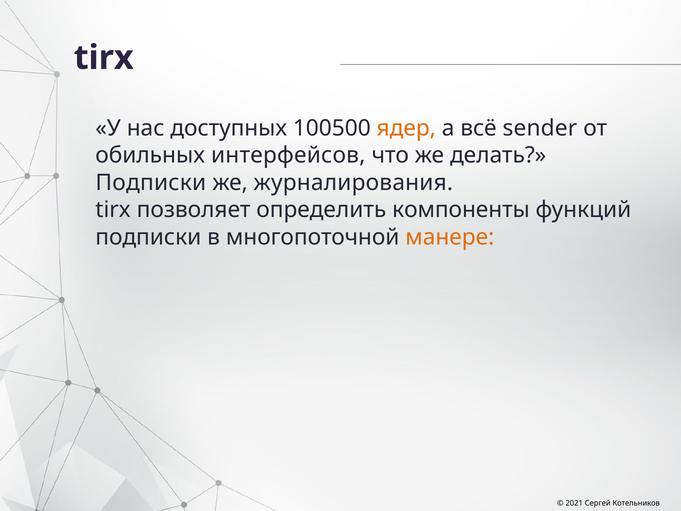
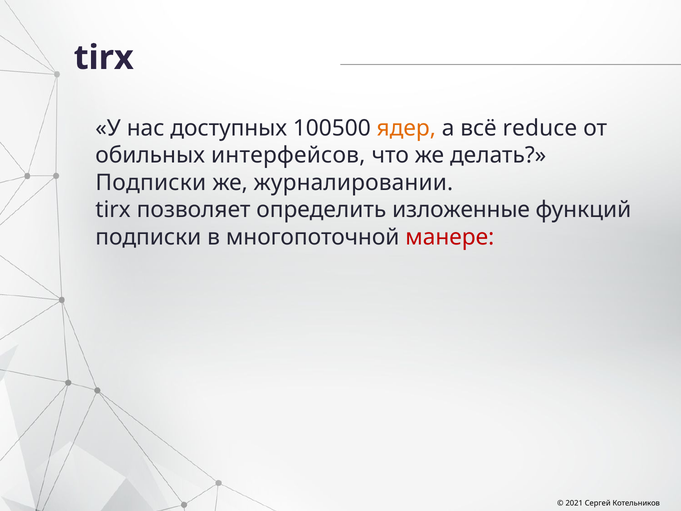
sender: sender -> reduce (540, 128)
журналирования: журналирования -> журналировании (353, 182)
компоненты: компоненты -> изложенные (461, 210)
манере colour: orange -> red (450, 237)
